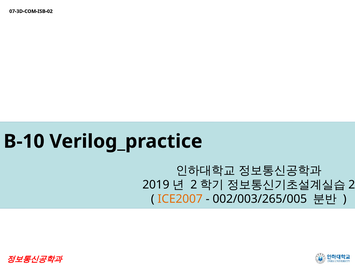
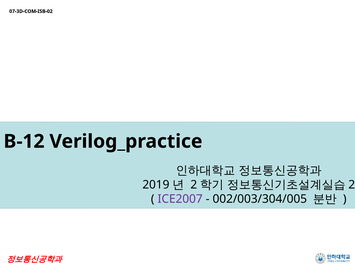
B-10: B-10 -> B-12 (24, 142)
ICE2007 colour: orange -> purple (180, 199)
002/003/265/005: 002/003/265/005 -> 002/003/304/005 (260, 199)
